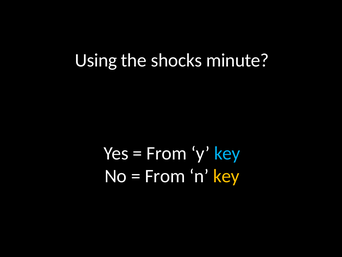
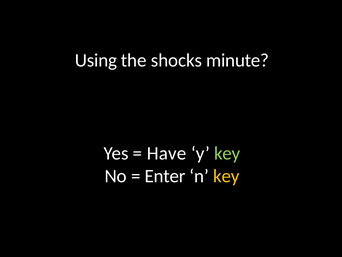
From: From -> Have (167, 153)
key colour: light blue -> light green (227, 153)
From: From -> Enter (165, 176)
